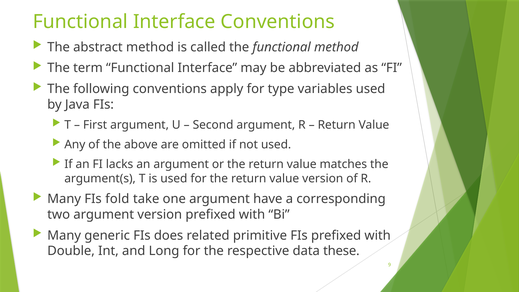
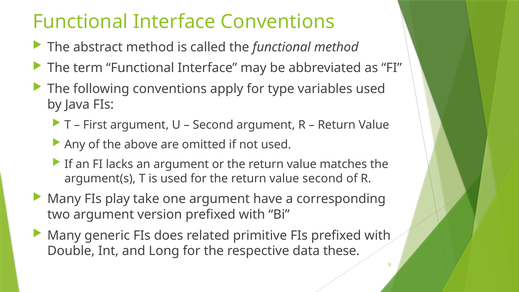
value version: version -> second (323, 178)
fold: fold -> play (117, 199)
